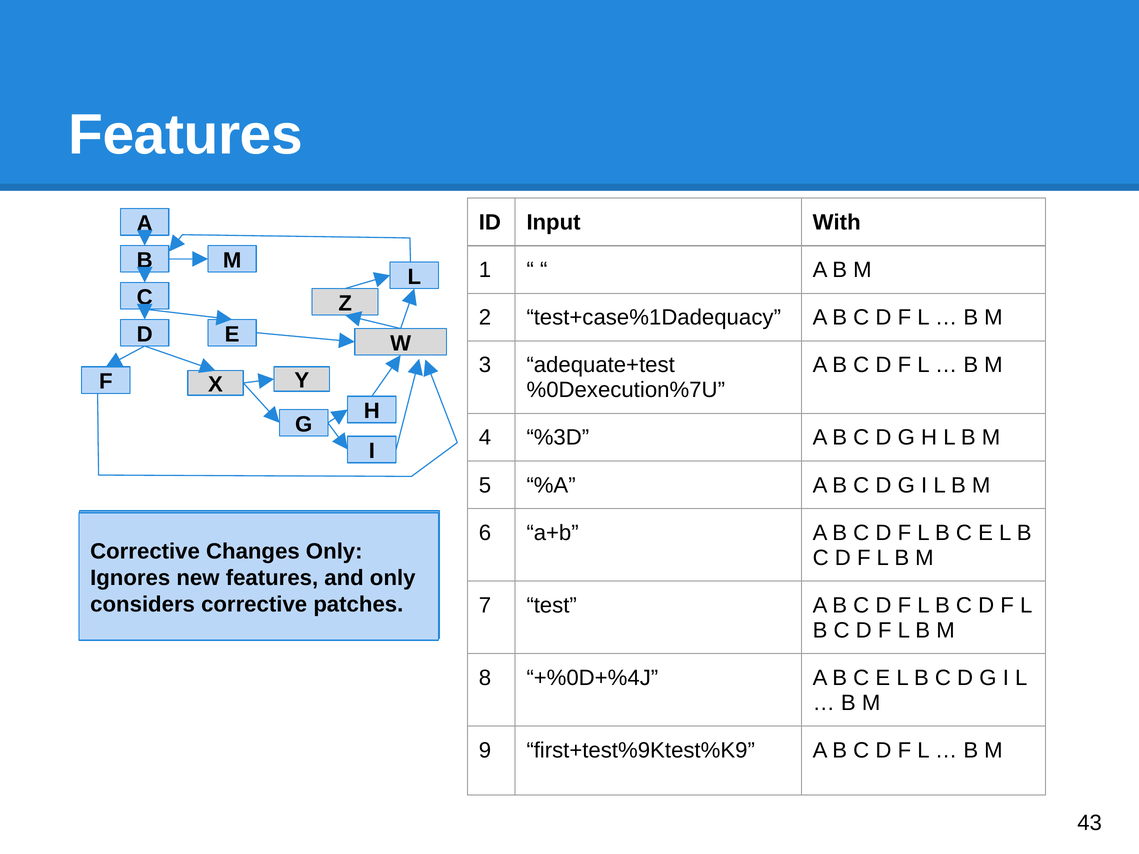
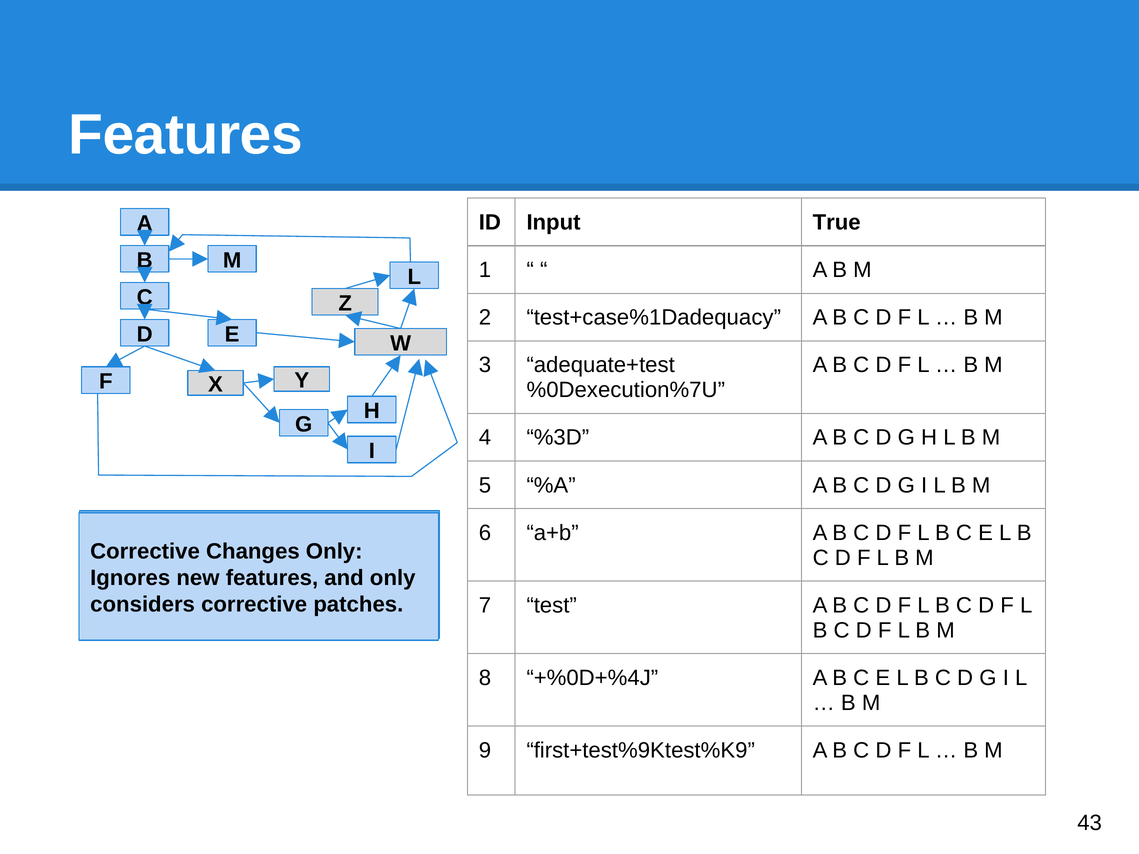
With: With -> True (837, 222)
